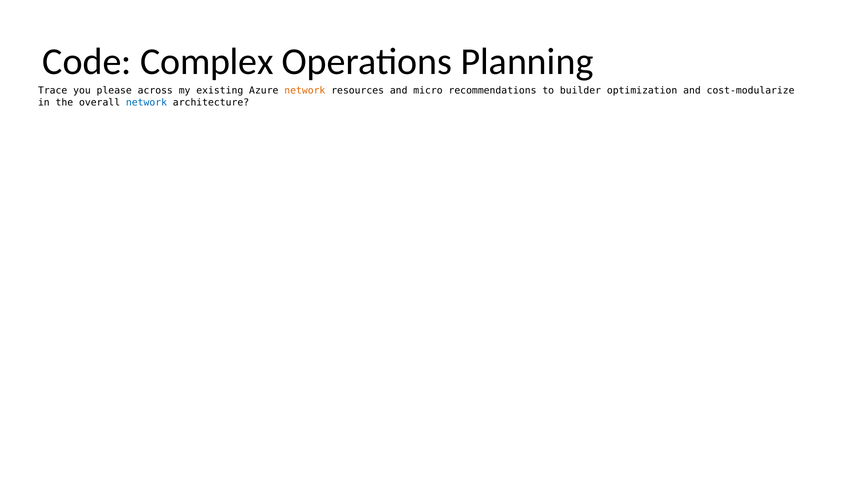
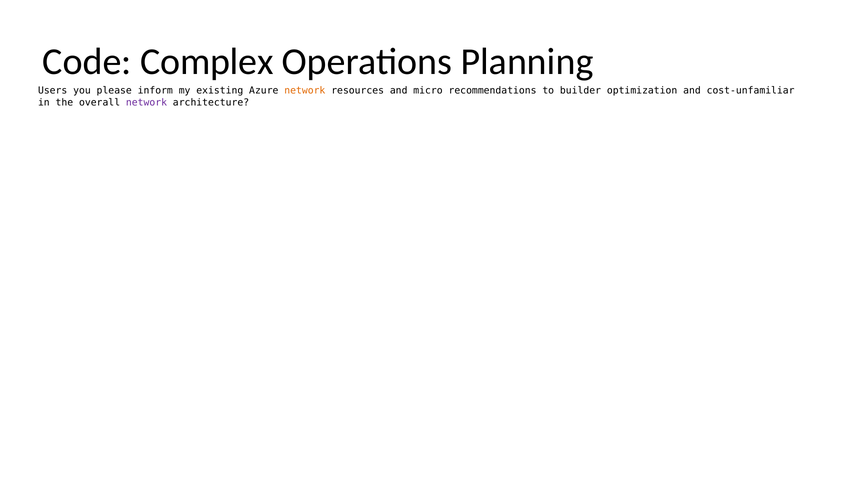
Trace: Trace -> Users (53, 91)
across: across -> inform (155, 91)
cost-modularize: cost-modularize -> cost-unfamiliar (751, 91)
network colour: blue -> purple (146, 102)
